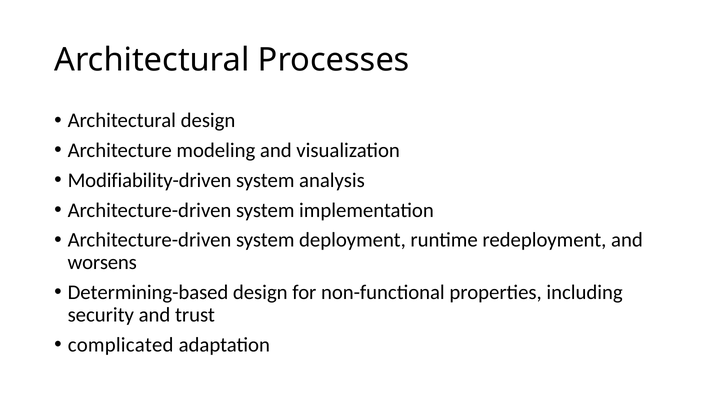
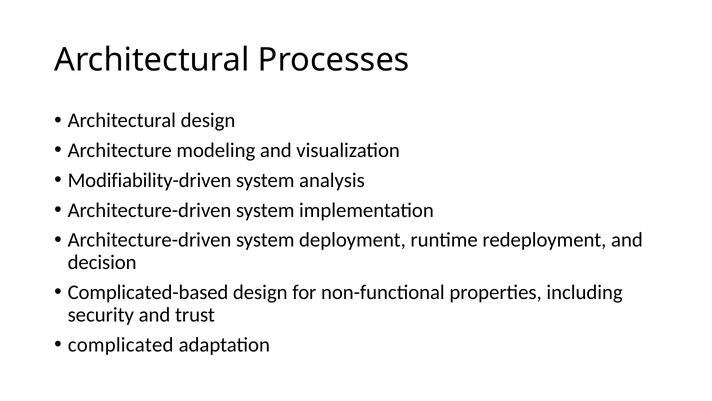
worsens: worsens -> decision (102, 262)
Determining-based: Determining-based -> Complicated-based (148, 292)
